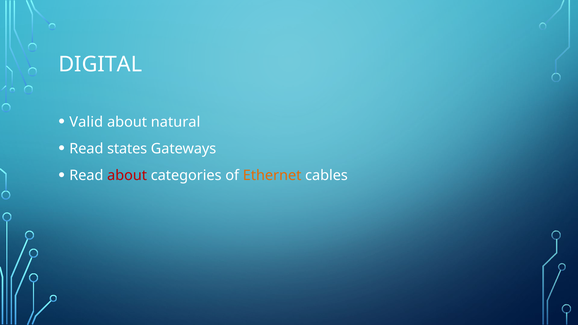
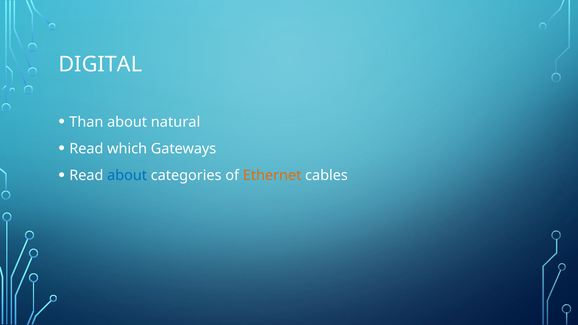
Valid: Valid -> Than (86, 122)
states: states -> which (127, 149)
about colour: red -> blue (127, 176)
